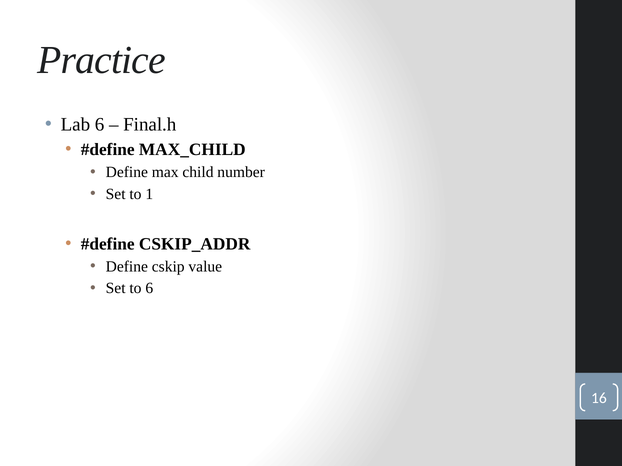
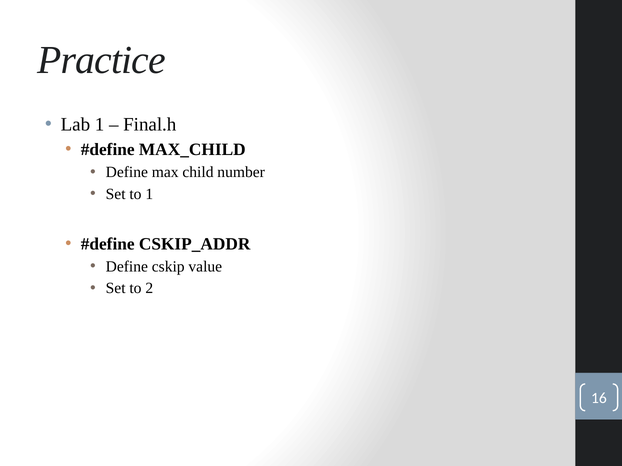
Lab 6: 6 -> 1 (100, 125)
to 6: 6 -> 2 (149, 289)
